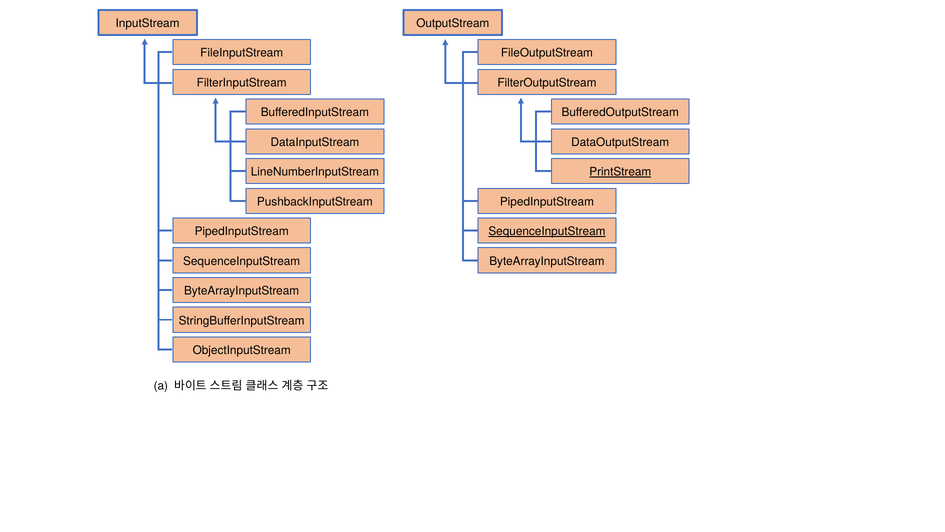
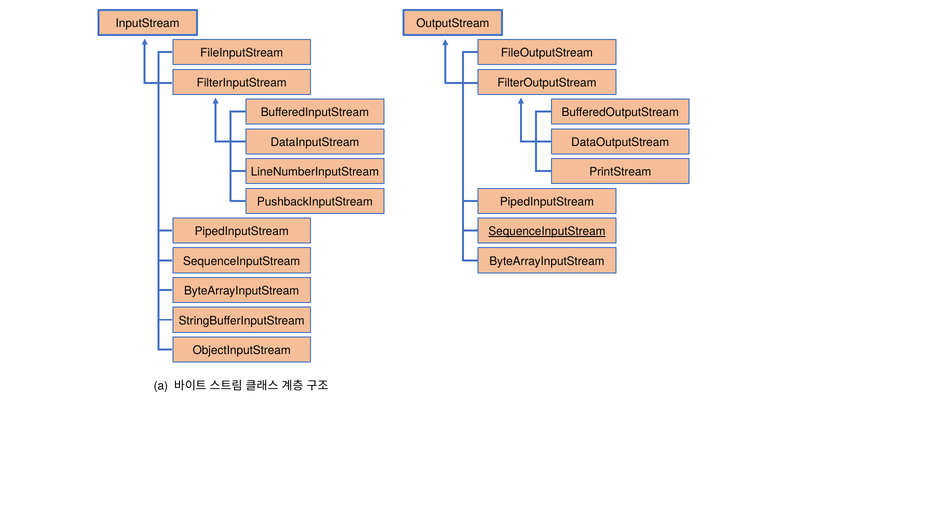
PrintStream underline: present -> none (620, 172)
